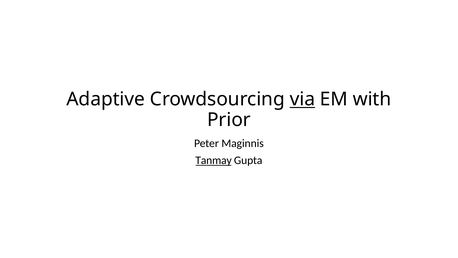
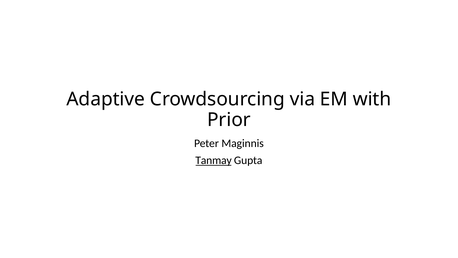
via underline: present -> none (302, 99)
